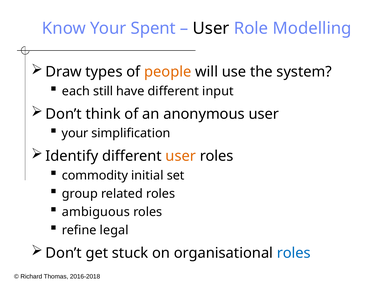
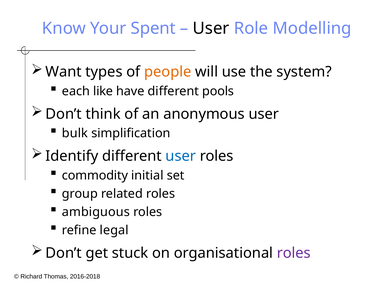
Draw: Draw -> Want (64, 72)
still: still -> like (103, 91)
input: input -> pools (218, 91)
your: your -> bulk (75, 134)
user colour: orange -> blue (181, 156)
roles colour: blue -> purple (294, 253)
